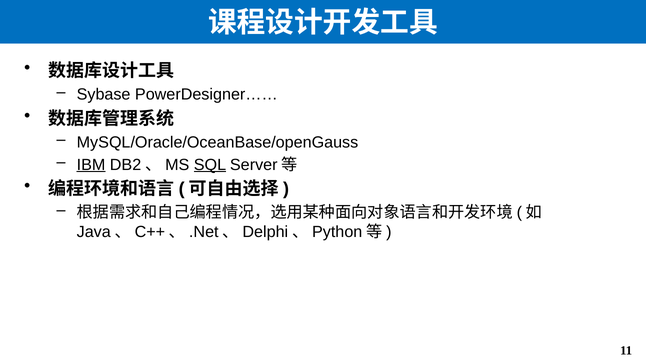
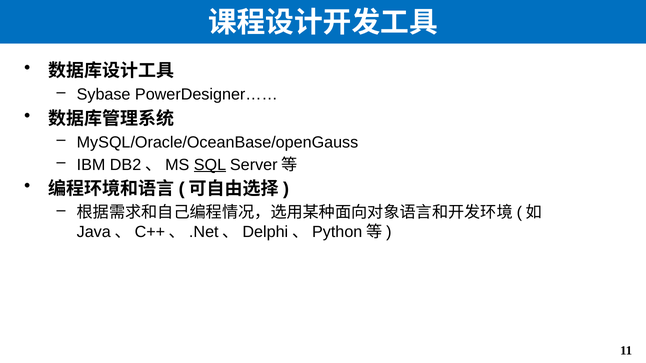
IBM underline: present -> none (91, 165)
